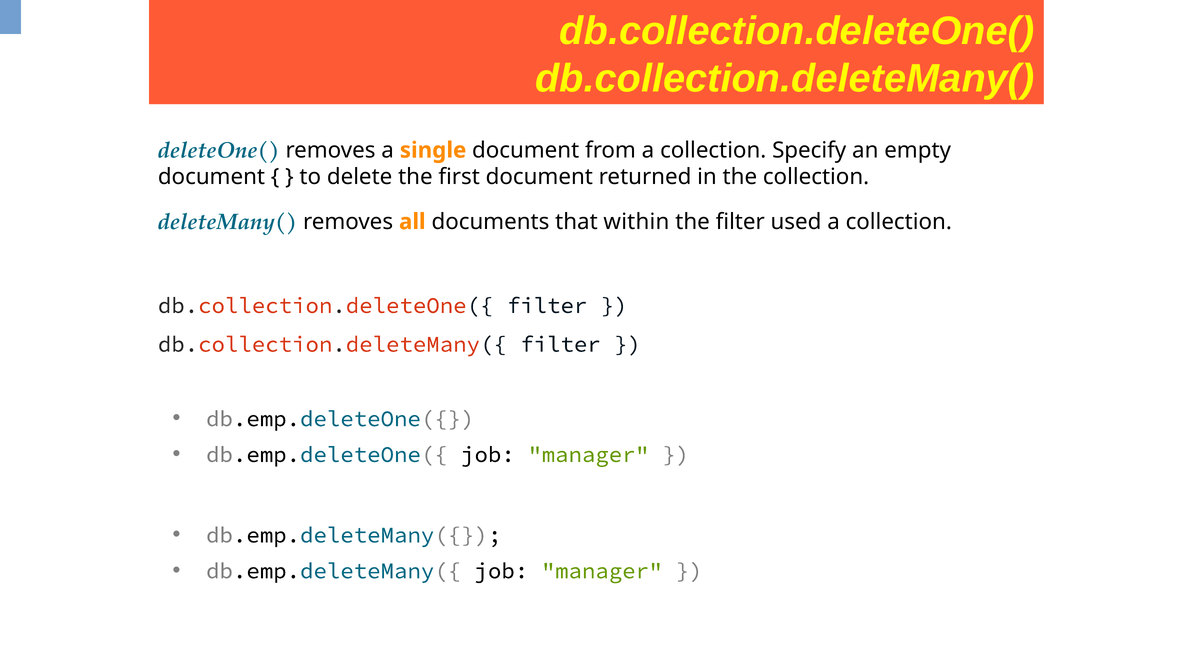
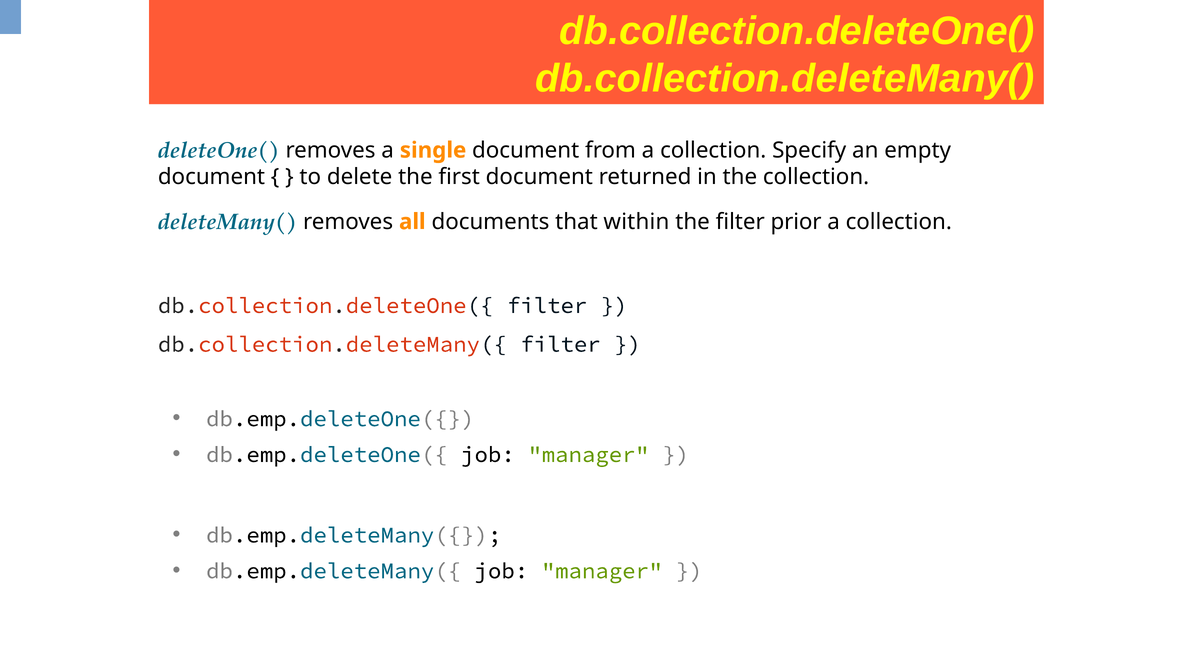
used: used -> prior (796, 222)
